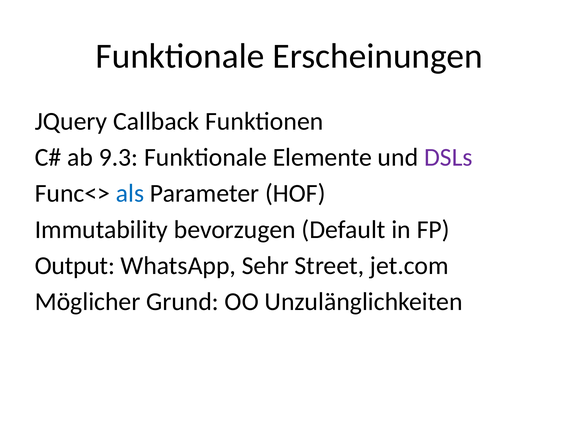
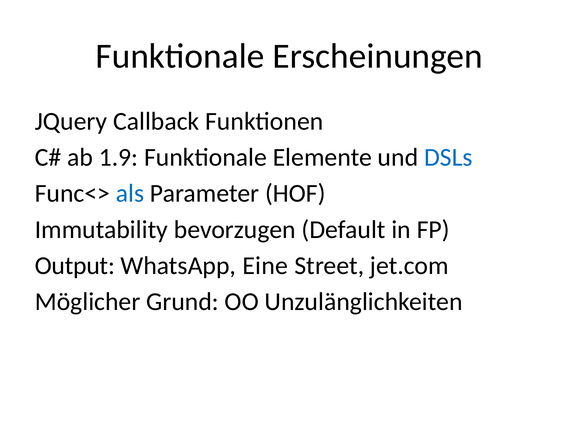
9.3: 9.3 -> 1.9 (118, 158)
DSLs colour: purple -> blue (448, 158)
Sehr: Sehr -> Eine (265, 266)
